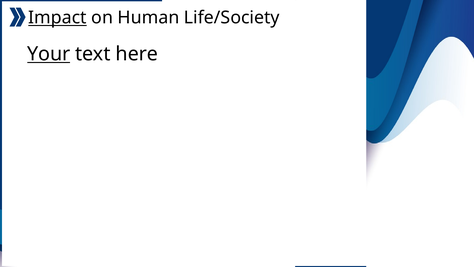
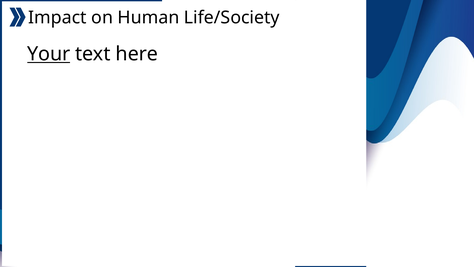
Impact underline: present -> none (57, 18)
